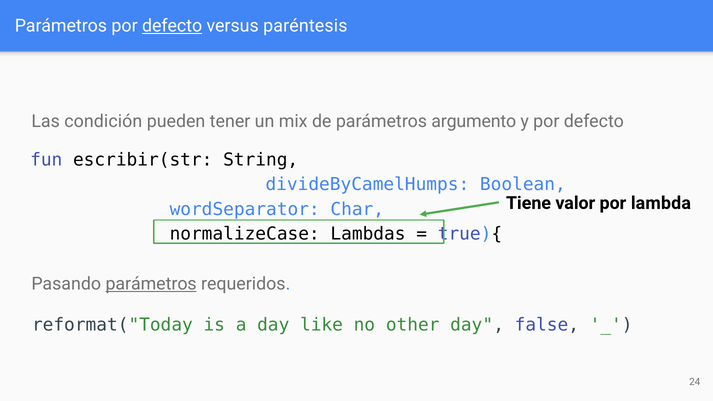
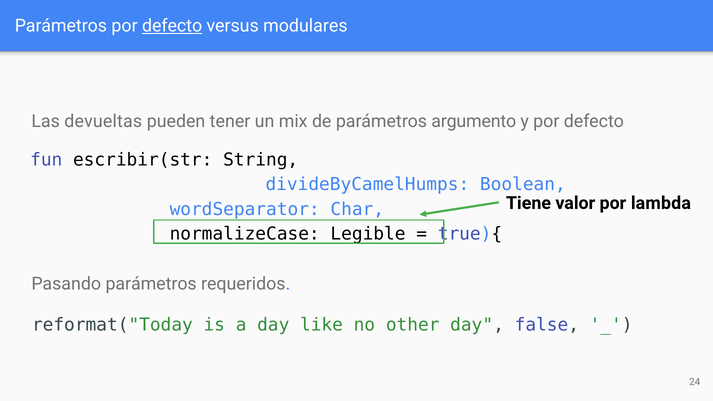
paréntesis: paréntesis -> modulares (305, 26)
condición: condición -> devueltas (103, 121)
Lambdas: Lambdas -> Legible (368, 234)
parámetros underline: present -> none (151, 284)
